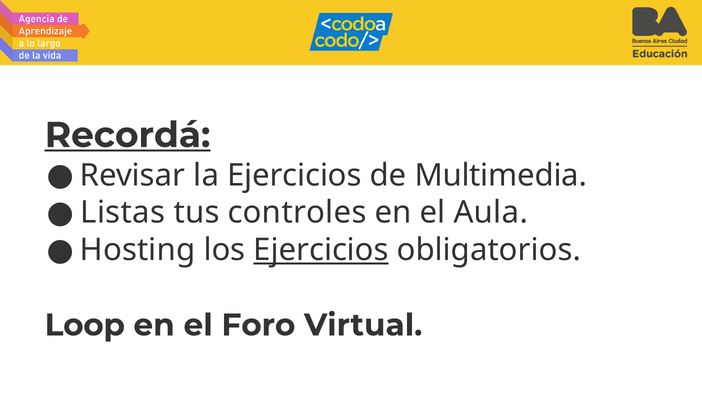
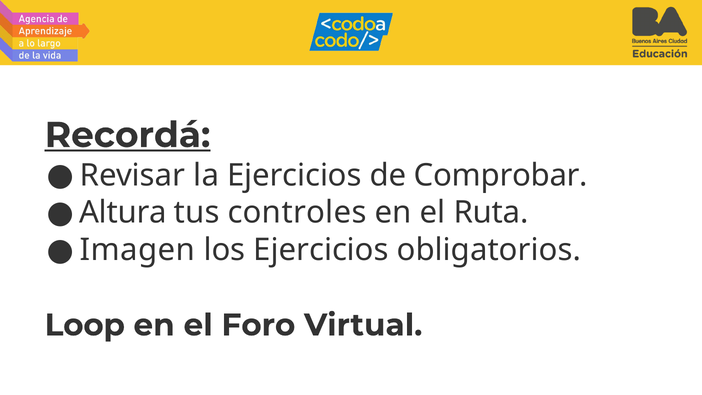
Multimedia: Multimedia -> Comprobar (501, 175)
Listas: Listas -> Altura (123, 213)
Aula: Aula -> Ruta (491, 213)
Hosting: Hosting -> Imagen (137, 250)
Ejercicios underline: present -> none (321, 250)
